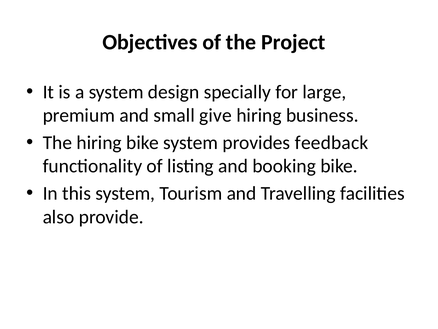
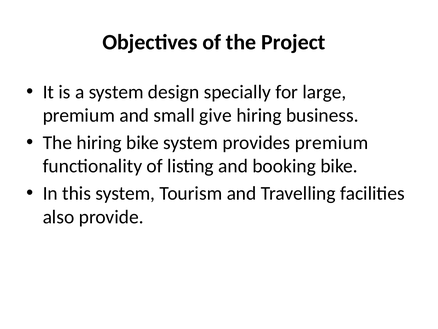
provides feedback: feedback -> premium (332, 143)
